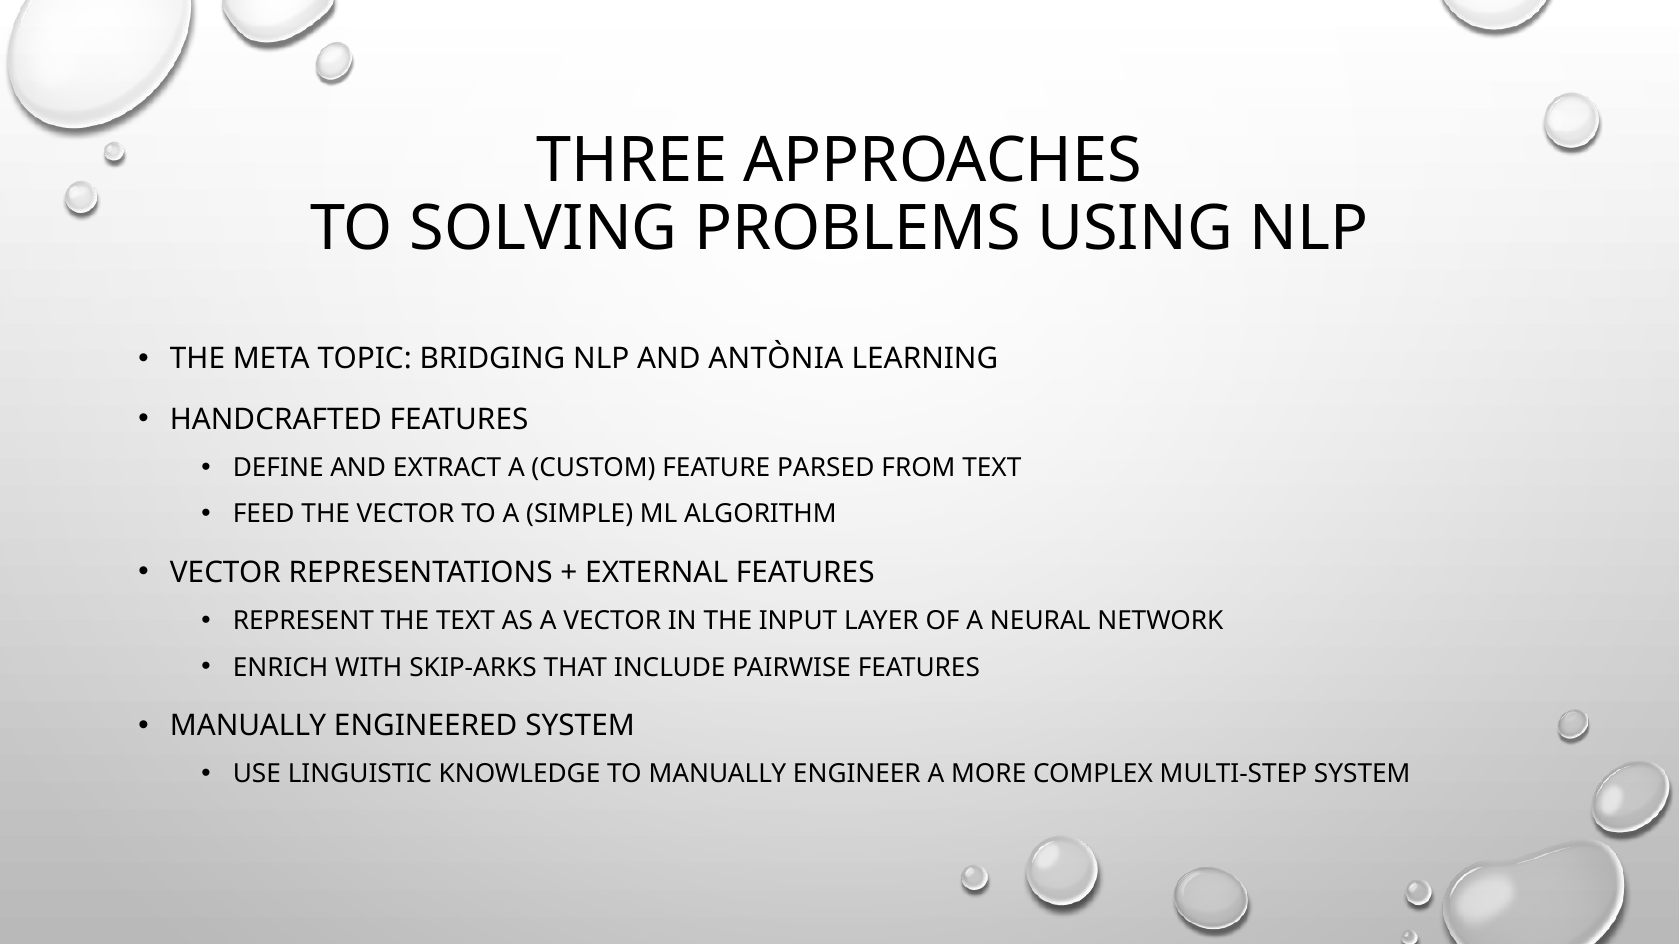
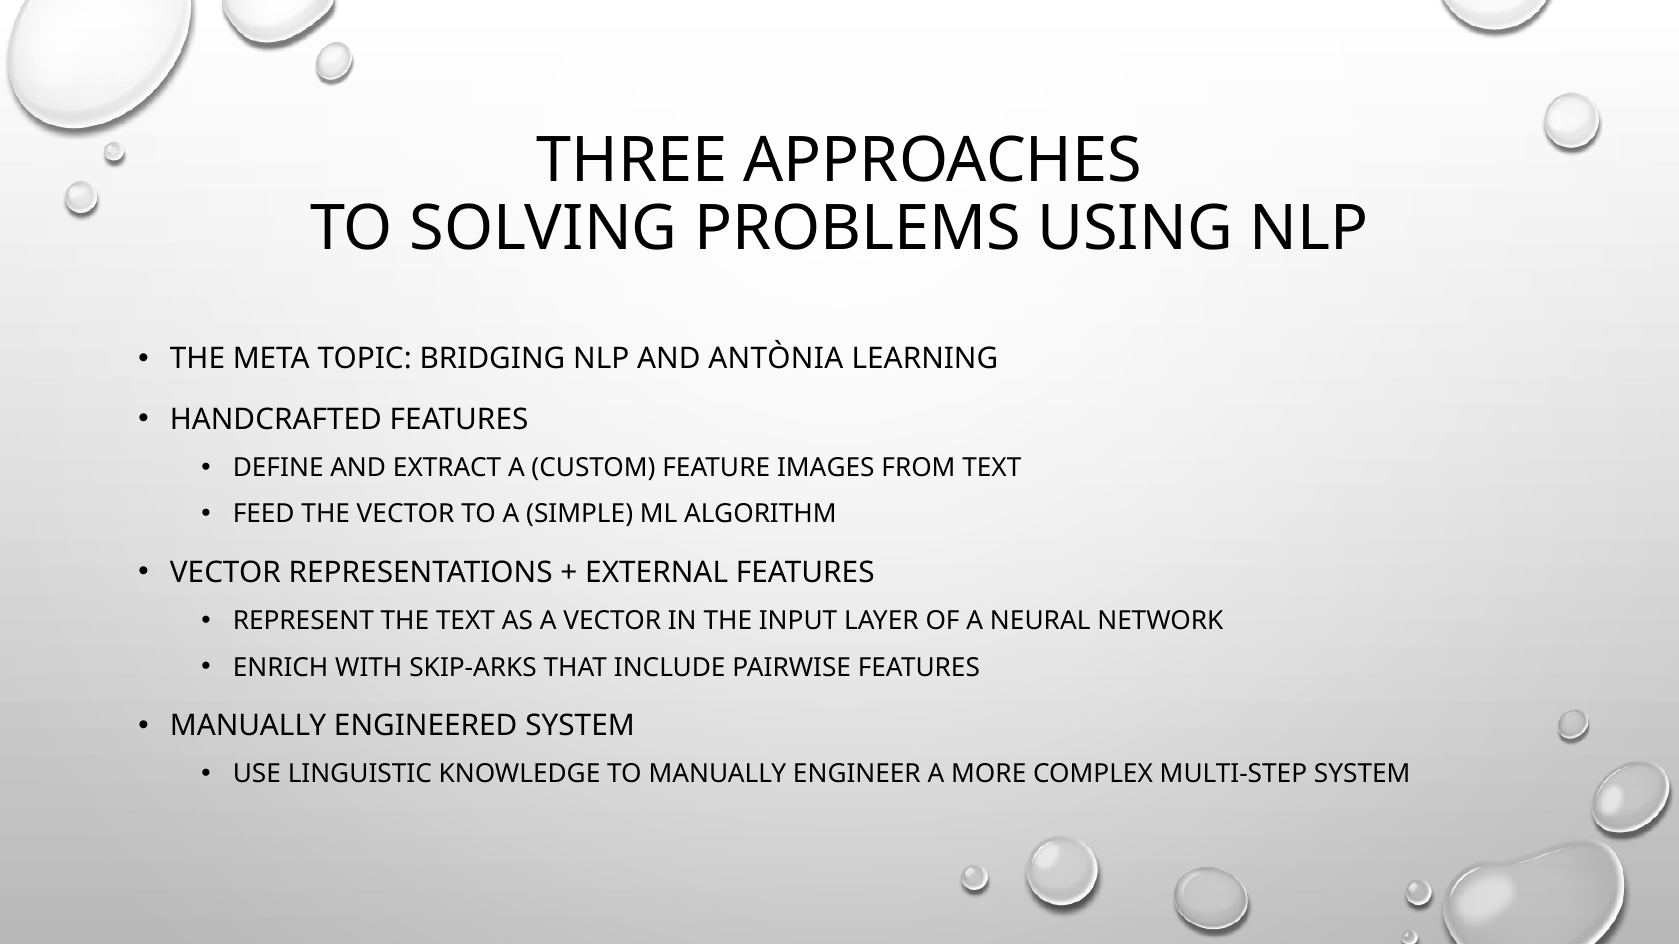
PARSED: PARSED -> IMAGES (826, 468)
